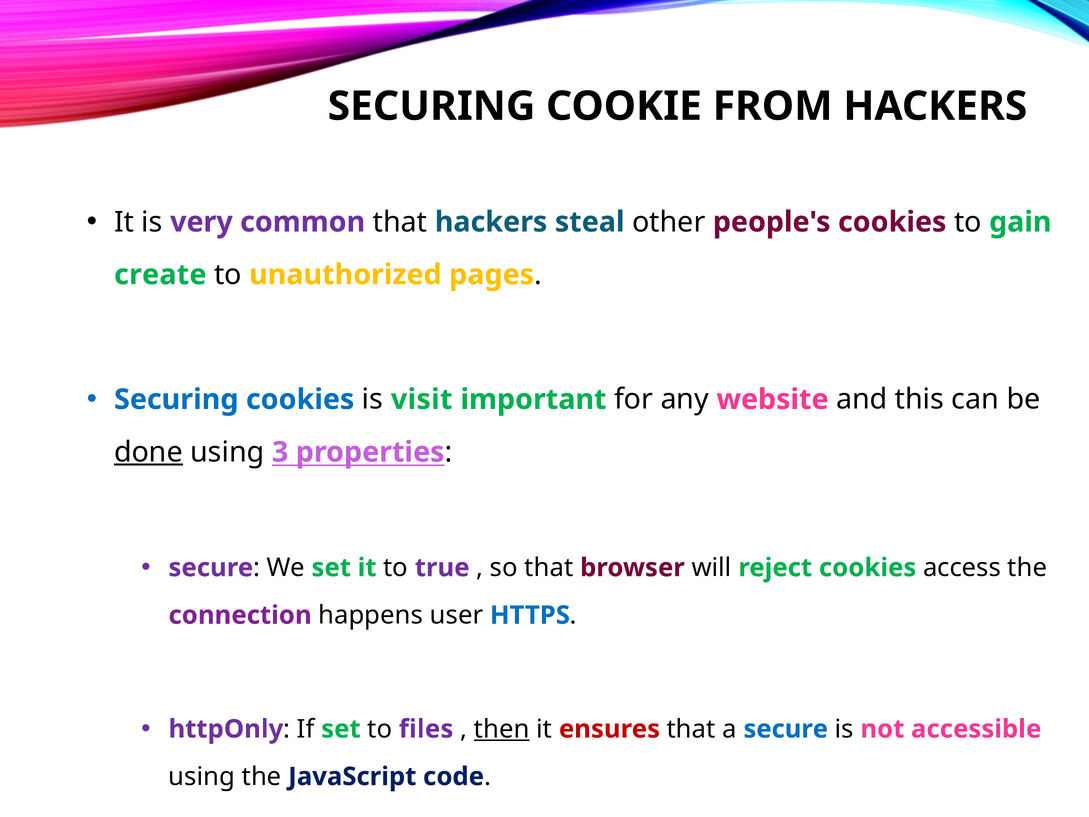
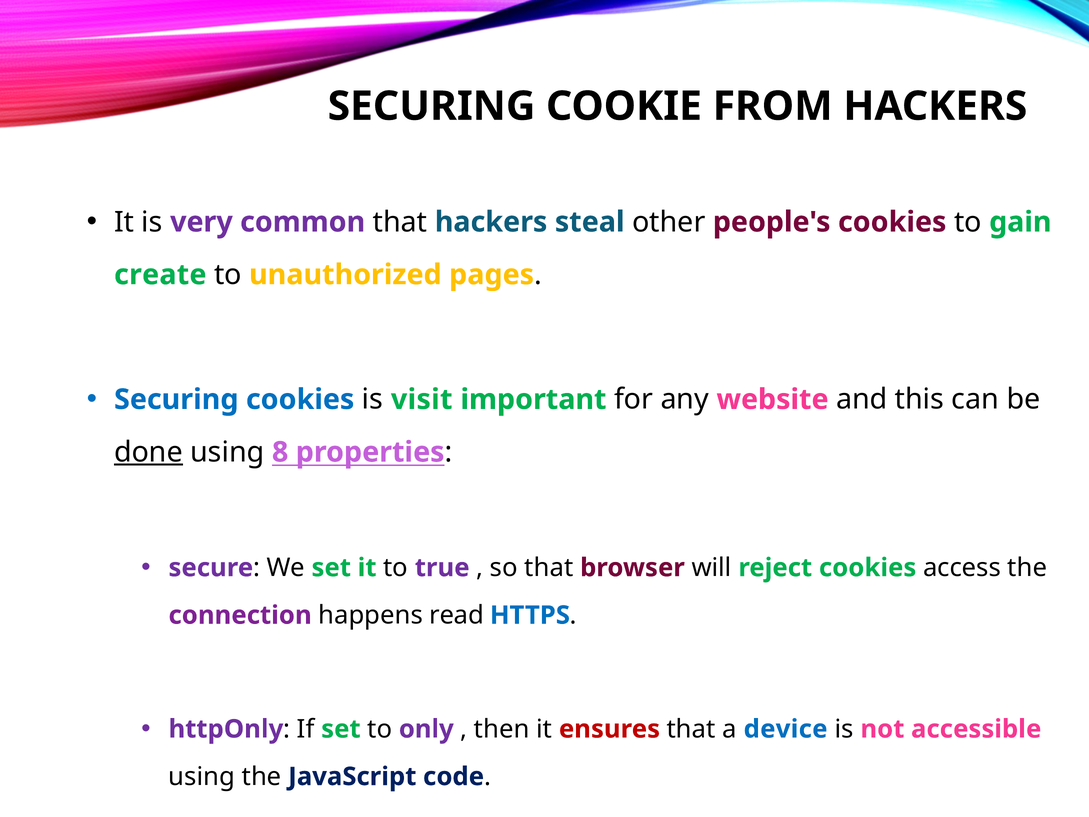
3: 3 -> 8 (280, 452)
user: user -> read (457, 615)
files: files -> only (426, 729)
then underline: present -> none (502, 729)
a secure: secure -> device (786, 729)
